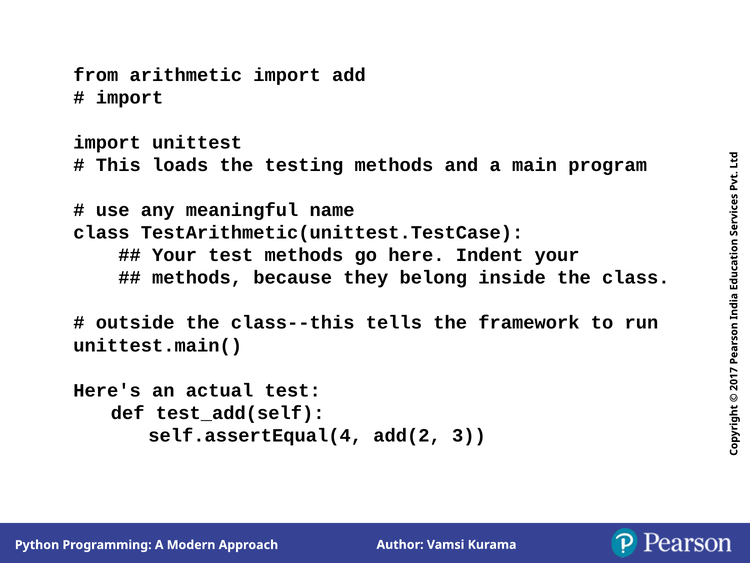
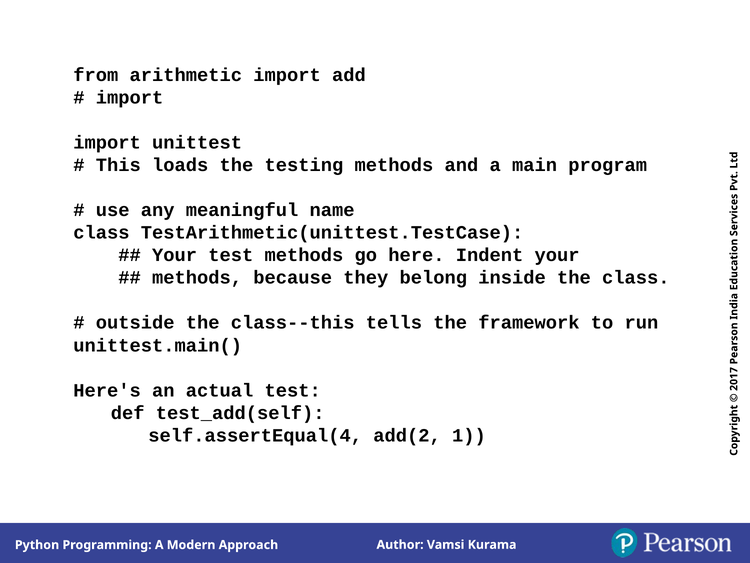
add(2 3: 3 -> 1 (469, 435)
